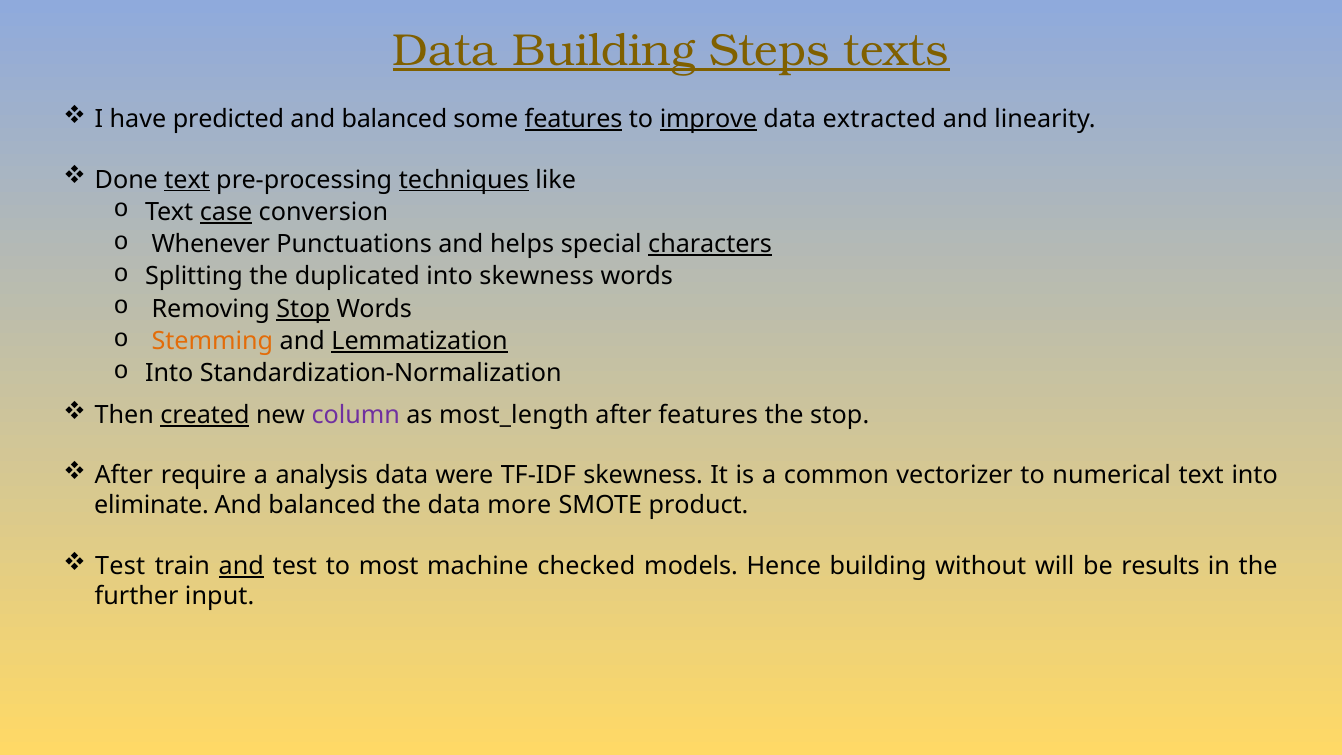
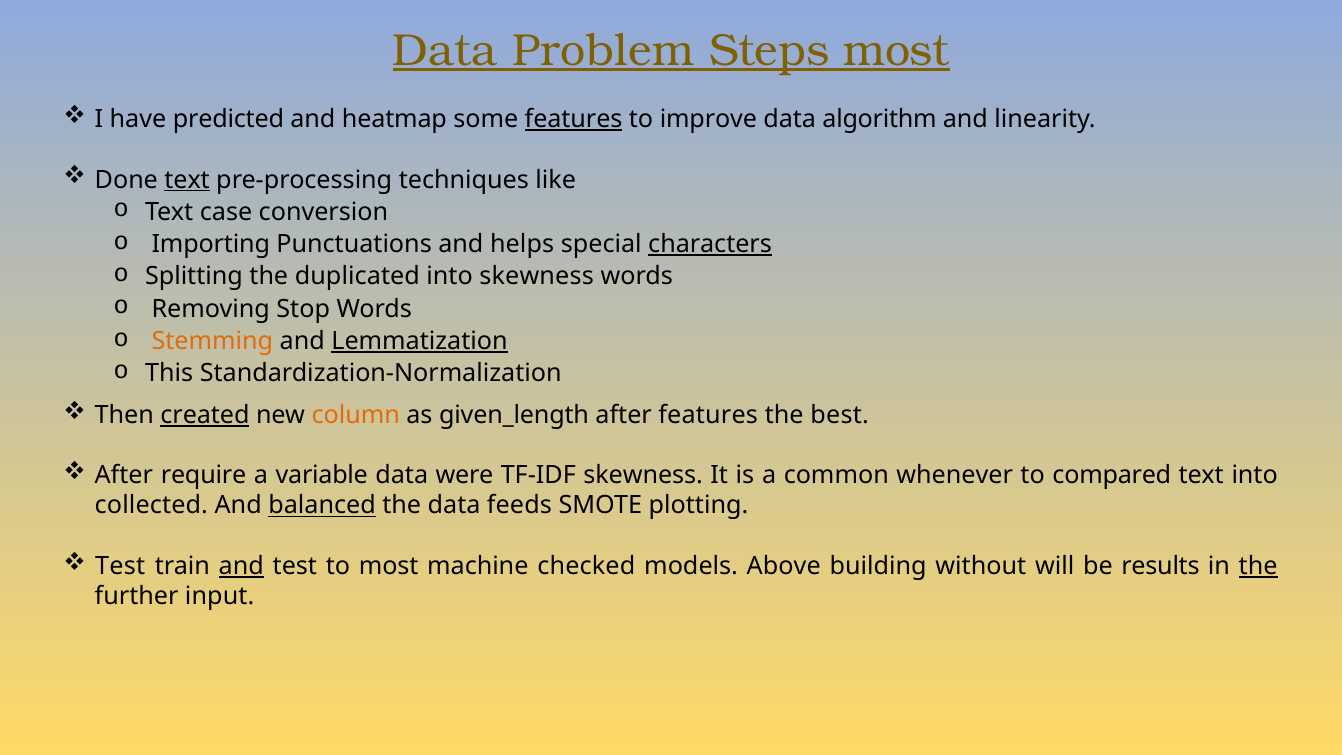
Data Building: Building -> Problem (603, 50)
Steps texts: texts -> most (897, 50)
balanced: balanced -> heatmap (394, 119)
improve underline: present -> none (708, 119)
extracted: extracted -> algorithm (880, 119)
techniques underline: present -> none (464, 180)
case underline: present -> none (226, 212)
Whenever: Whenever -> Importing (211, 244)
Stop underline: present -> none (303, 309)
Into: Into -> This (169, 373)
column colour: purple -> orange (356, 415)
most_length: most_length -> given_length (514, 415)
the stop: stop -> best (840, 415)
analysis: analysis -> variable (322, 475)
vectorizer: vectorizer -> whenever (955, 475)
numerical: numerical -> compared (1112, 475)
eliminate: eliminate -> collected (151, 505)
balanced underline: none -> present (322, 505)
more: more -> feeds (519, 505)
product: product -> plotting (698, 505)
Hence: Hence -> Above (784, 566)
the underline: none -> present (1258, 566)
